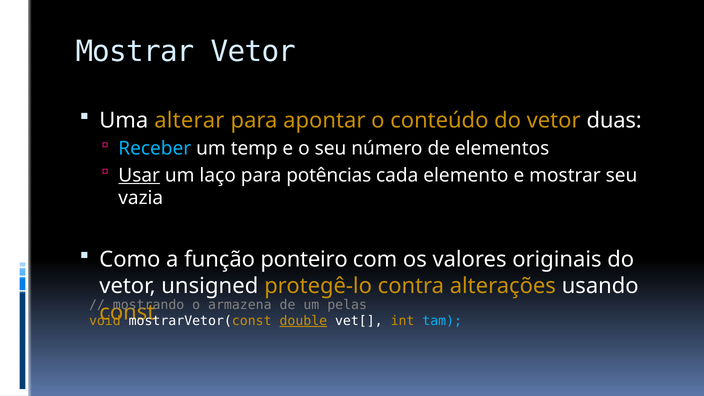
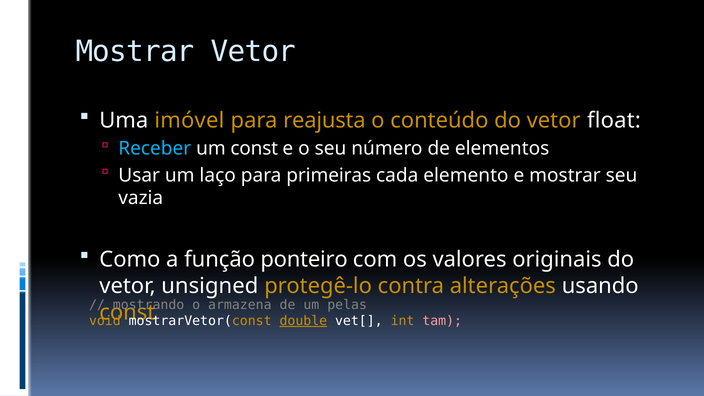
alterar: alterar -> imóvel (189, 120)
apontar: apontar -> reajusta (324, 120)
duas: duas -> float (614, 120)
um temp: temp -> const (254, 149)
Usar underline: present -> none (139, 175)
potências: potências -> primeiras (329, 175)
tam colour: light blue -> pink (442, 321)
